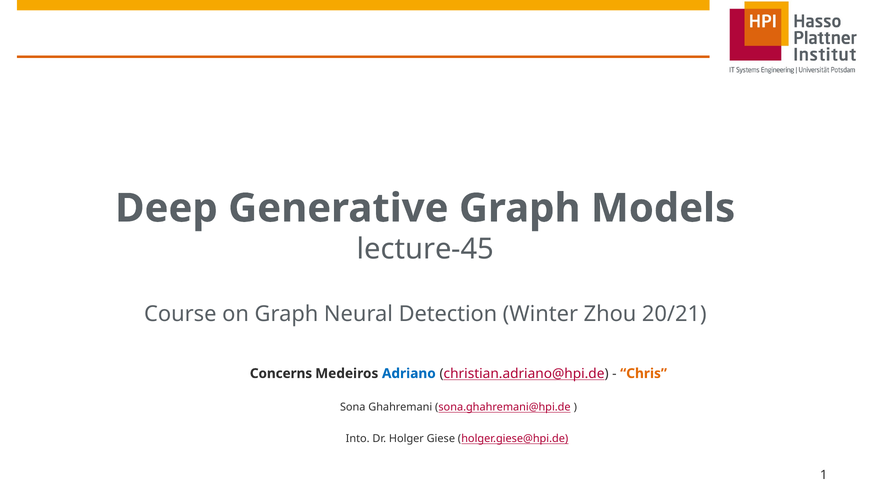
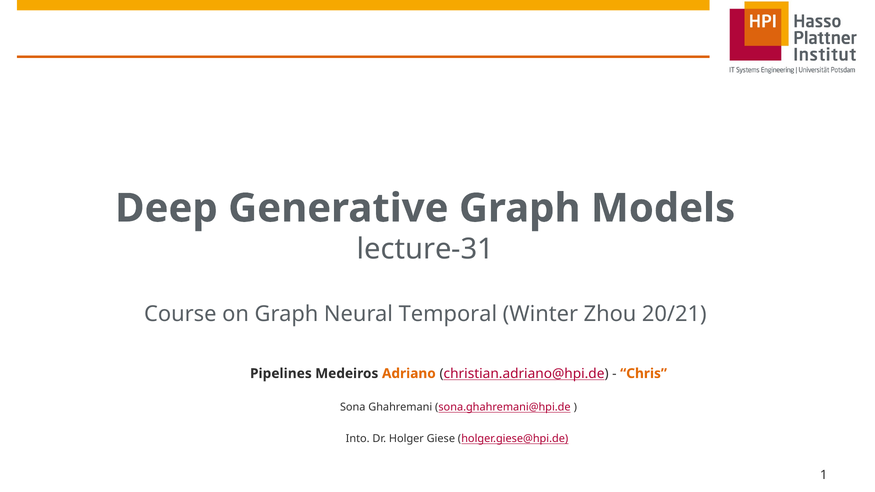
lecture-45: lecture-45 -> lecture-31 (425, 249)
Detection: Detection -> Temporal (448, 314)
Concerns: Concerns -> Pipelines (281, 374)
Adriano colour: blue -> orange (409, 374)
